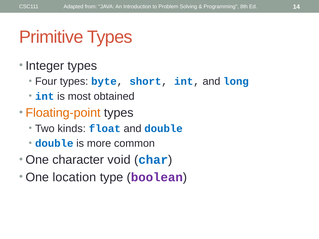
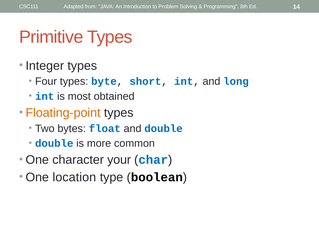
kinds: kinds -> bytes (72, 129)
void: void -> your (119, 160)
boolean colour: purple -> black (157, 177)
